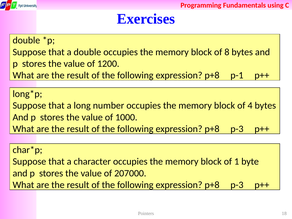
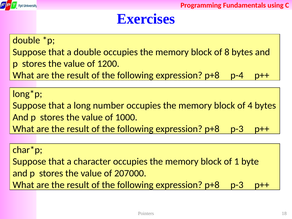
p-1: p-1 -> p-4 (237, 75)
